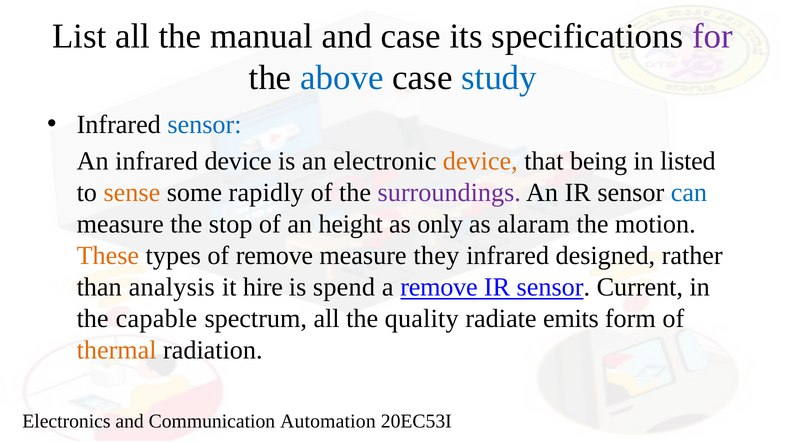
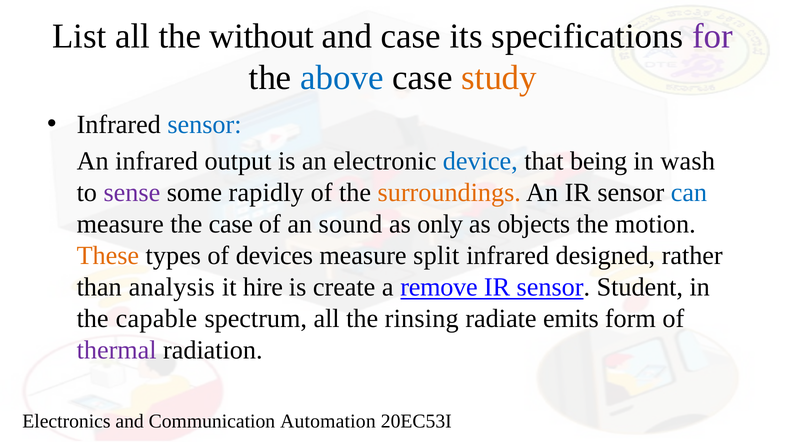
manual: manual -> without (262, 36)
study colour: blue -> orange (499, 78)
infrared device: device -> output (238, 161)
device colour: orange -> blue (480, 161)
listed: listed -> wash (688, 161)
sense colour: orange -> purple (132, 193)
surroundings colour: purple -> orange (449, 193)
the stop: stop -> case (231, 224)
height: height -> sound (350, 224)
alaram: alaram -> objects (534, 224)
of remove: remove -> devices (274, 256)
they: they -> split (436, 256)
spend: spend -> create (344, 287)
Current: Current -> Student (640, 287)
quality: quality -> rinsing (422, 319)
thermal colour: orange -> purple (117, 350)
